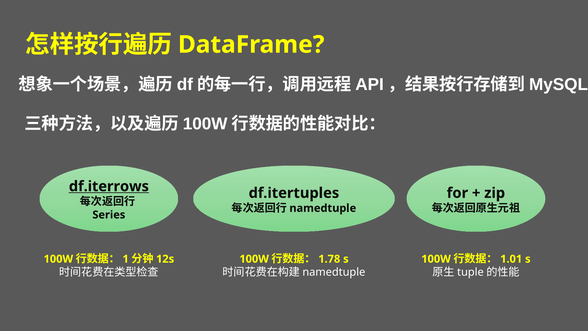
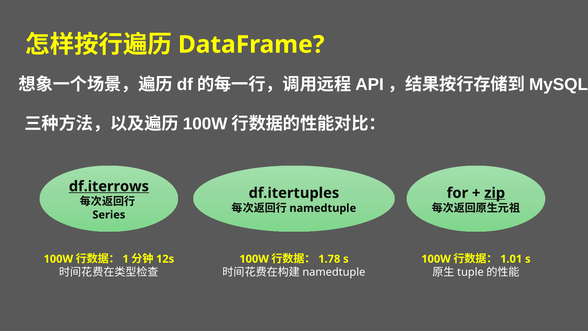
zip underline: none -> present (495, 193)
